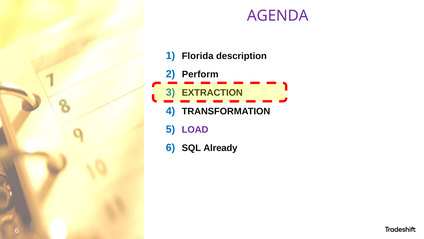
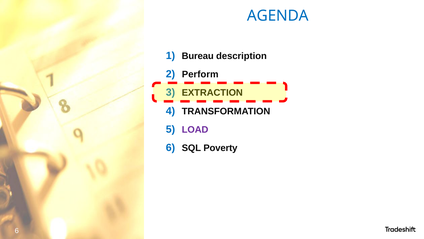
AGENDA colour: purple -> blue (278, 16)
Florida: Florida -> Bureau (198, 56)
Already: Already -> Poverty (220, 148)
